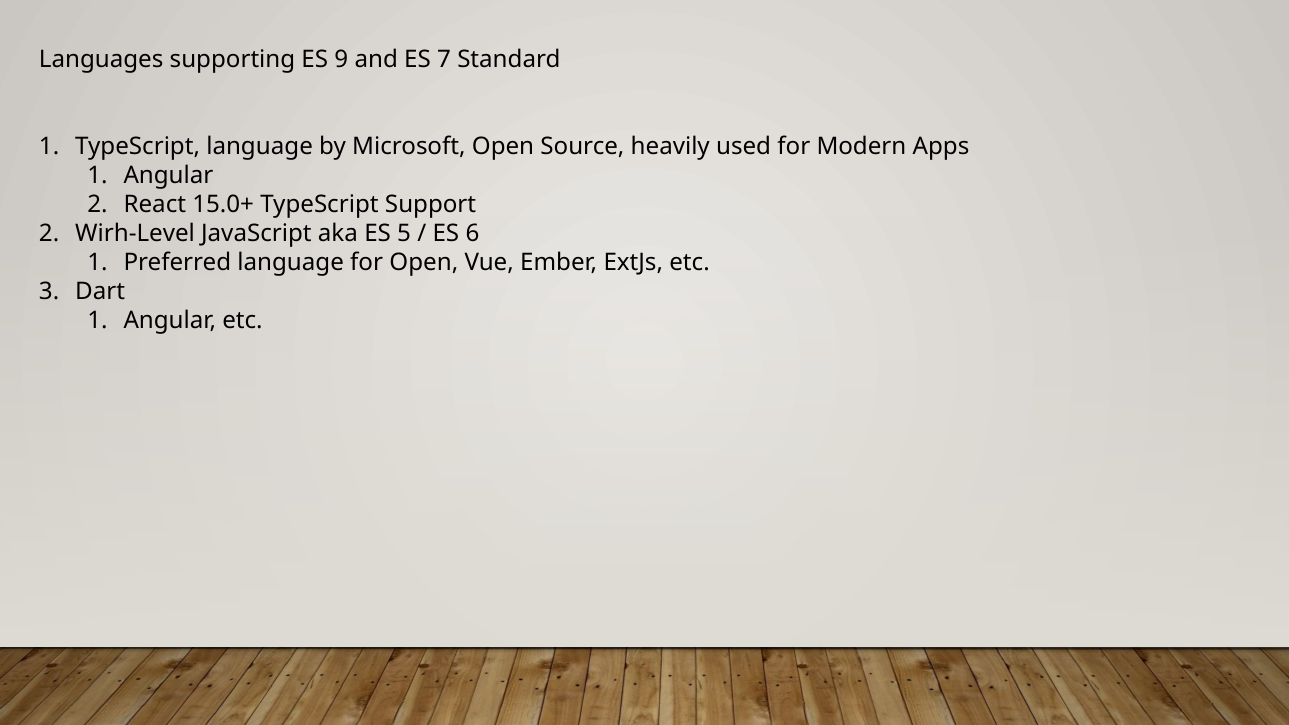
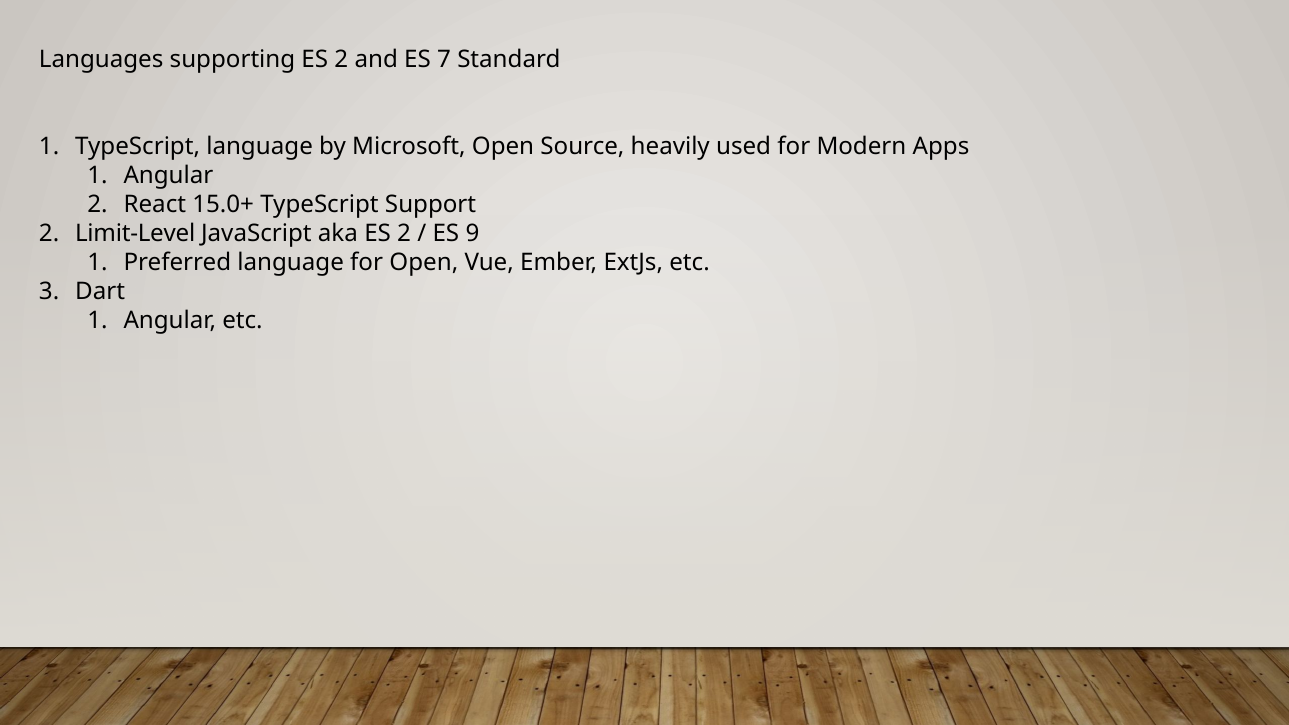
supporting ES 9: 9 -> 2 (341, 60)
Wirh-Level: Wirh-Level -> Limit-Level (135, 234)
aka ES 5: 5 -> 2 (404, 234)
6: 6 -> 9 (473, 234)
